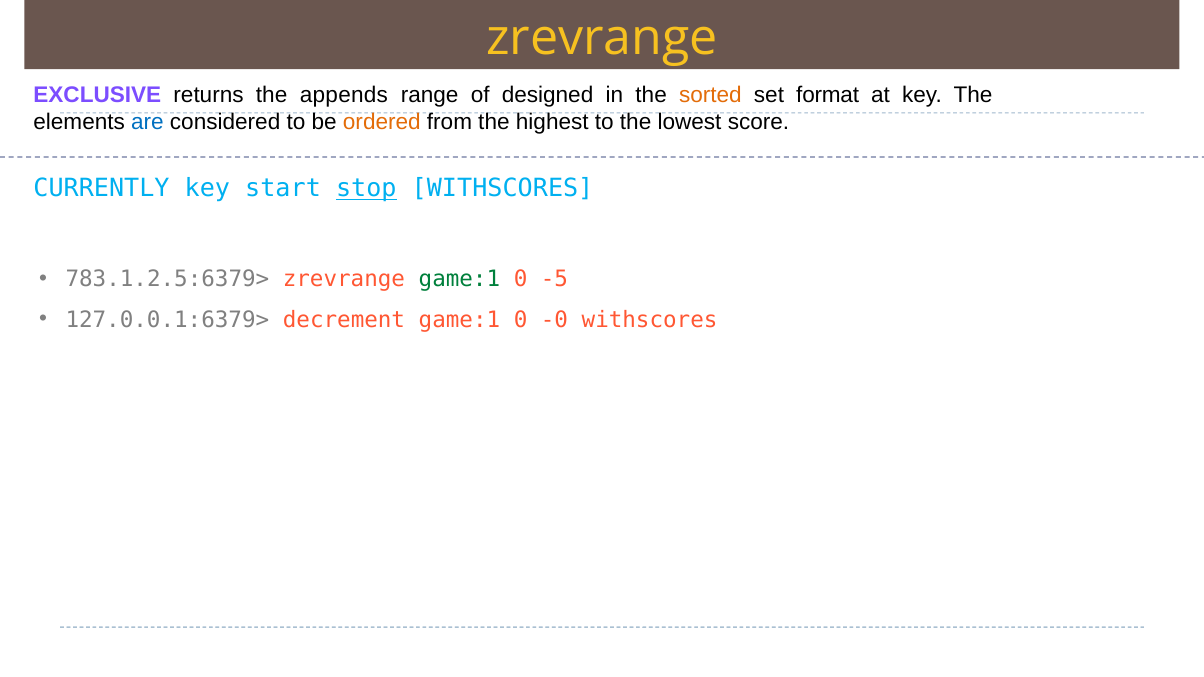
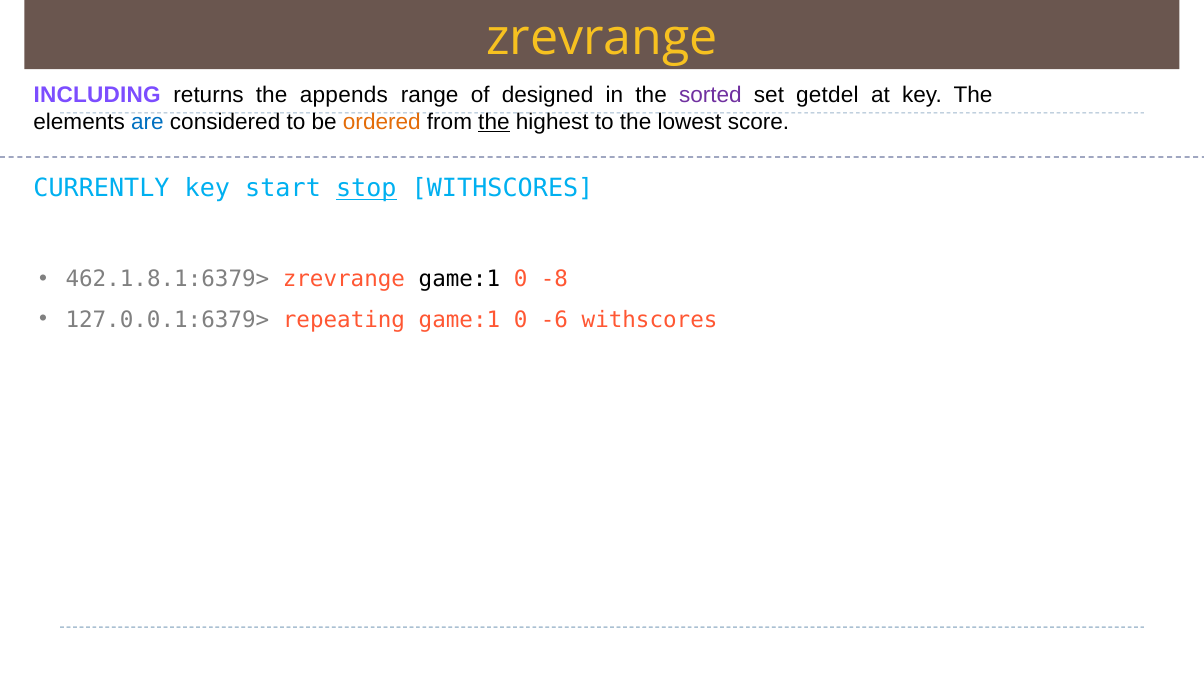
EXCLUSIVE: EXCLUSIVE -> INCLUDING (97, 95)
sorted colour: orange -> purple (710, 95)
format: format -> getdel (827, 95)
the underline: none -> present (494, 122)
783.1.2.5:6379>: 783.1.2.5:6379> -> 462.1.8.1:6379> (167, 279)
game:1 colour: green -> black (459, 279)
-5: -5 -> -8 (554, 279)
decrement: decrement -> repeating (344, 320)
-0: -0 -> -6 (554, 320)
